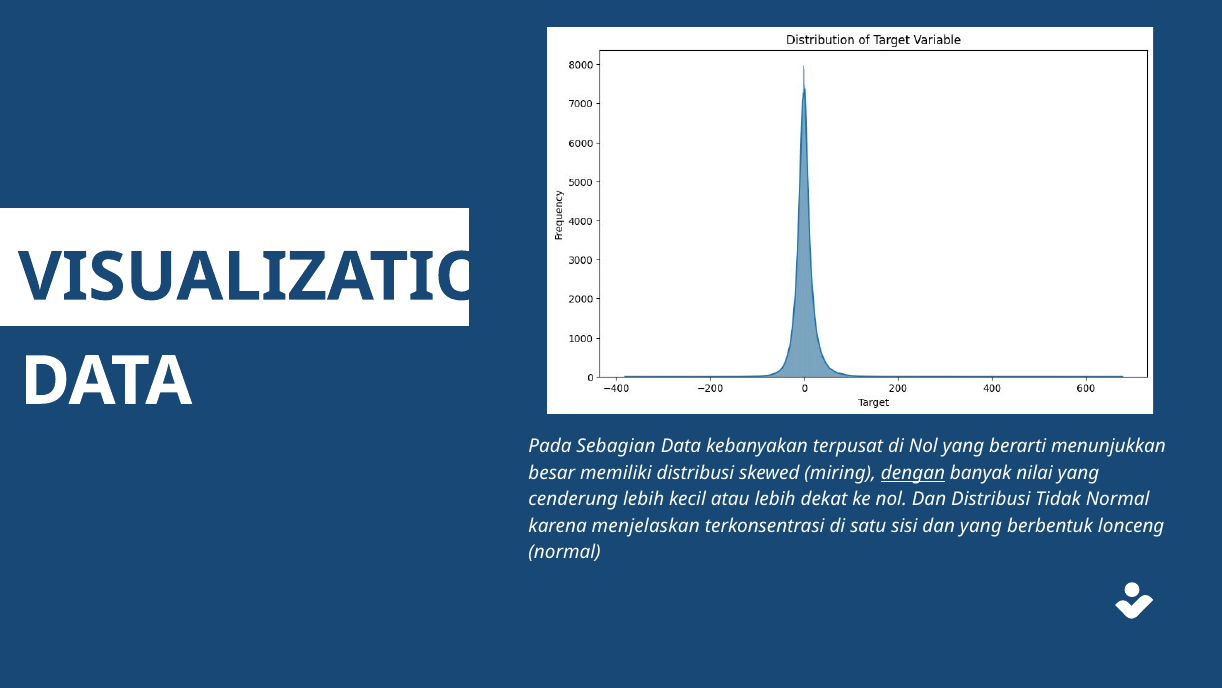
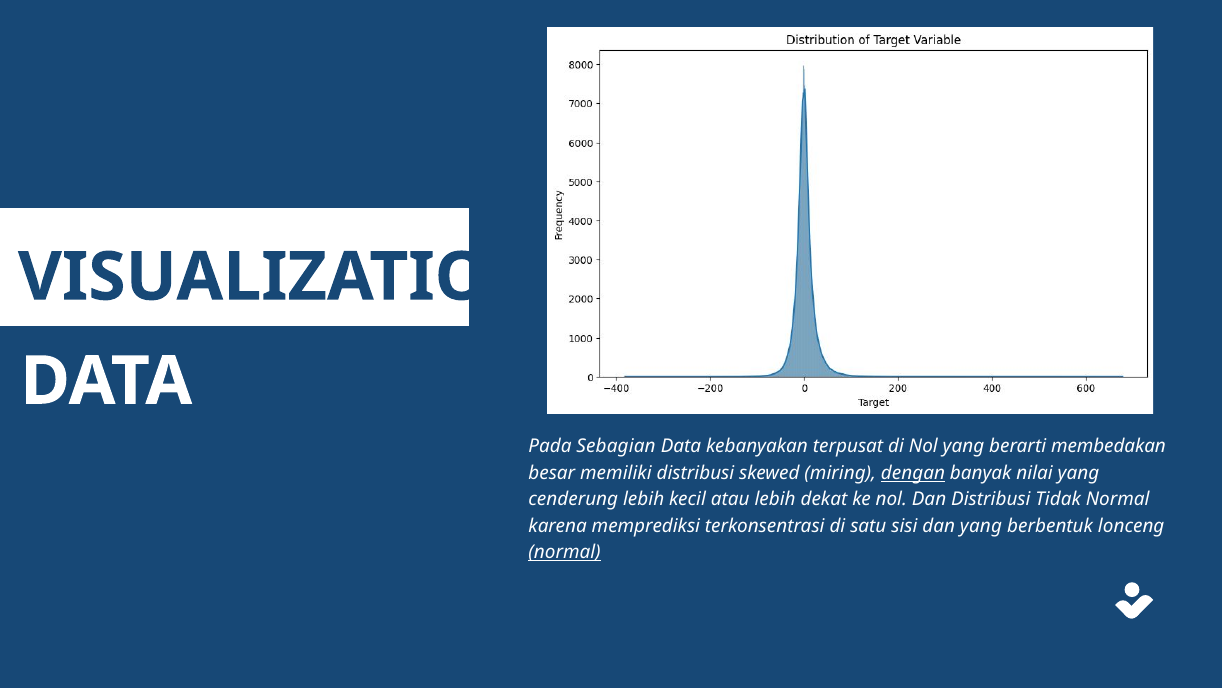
menunjukkan: menunjukkan -> membedakan (1108, 446)
menjelaskan: menjelaskan -> memprediksi (646, 526)
normal underline: none -> present (565, 552)
